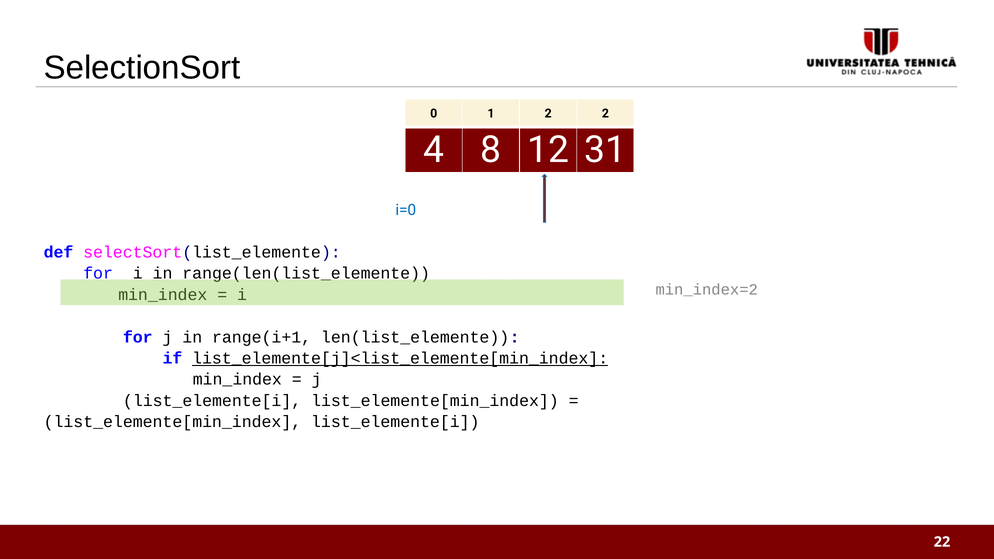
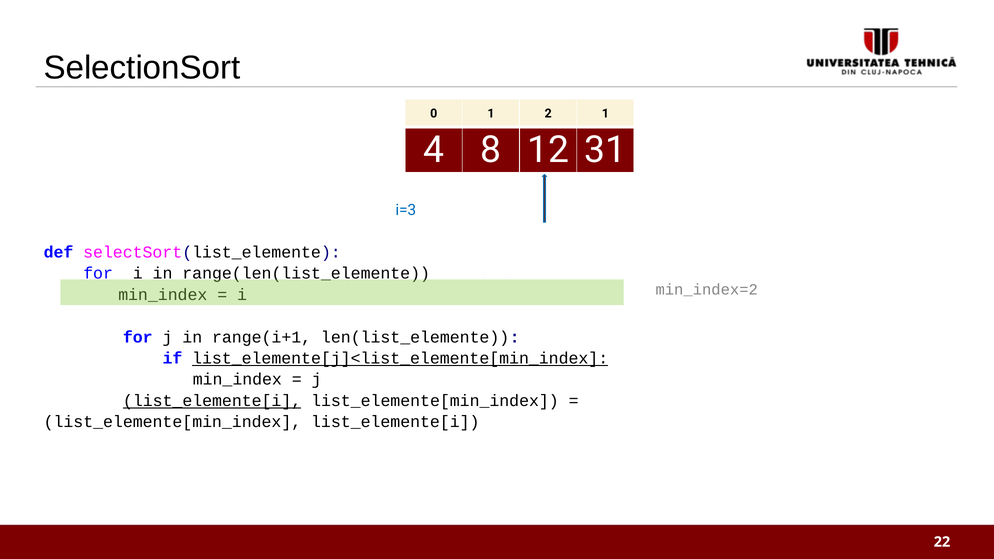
2: 2 -> 1 (605, 113)
i=0: i=0 -> i=3 (406, 210)
list_elemente[i underline: none -> present (212, 401)
